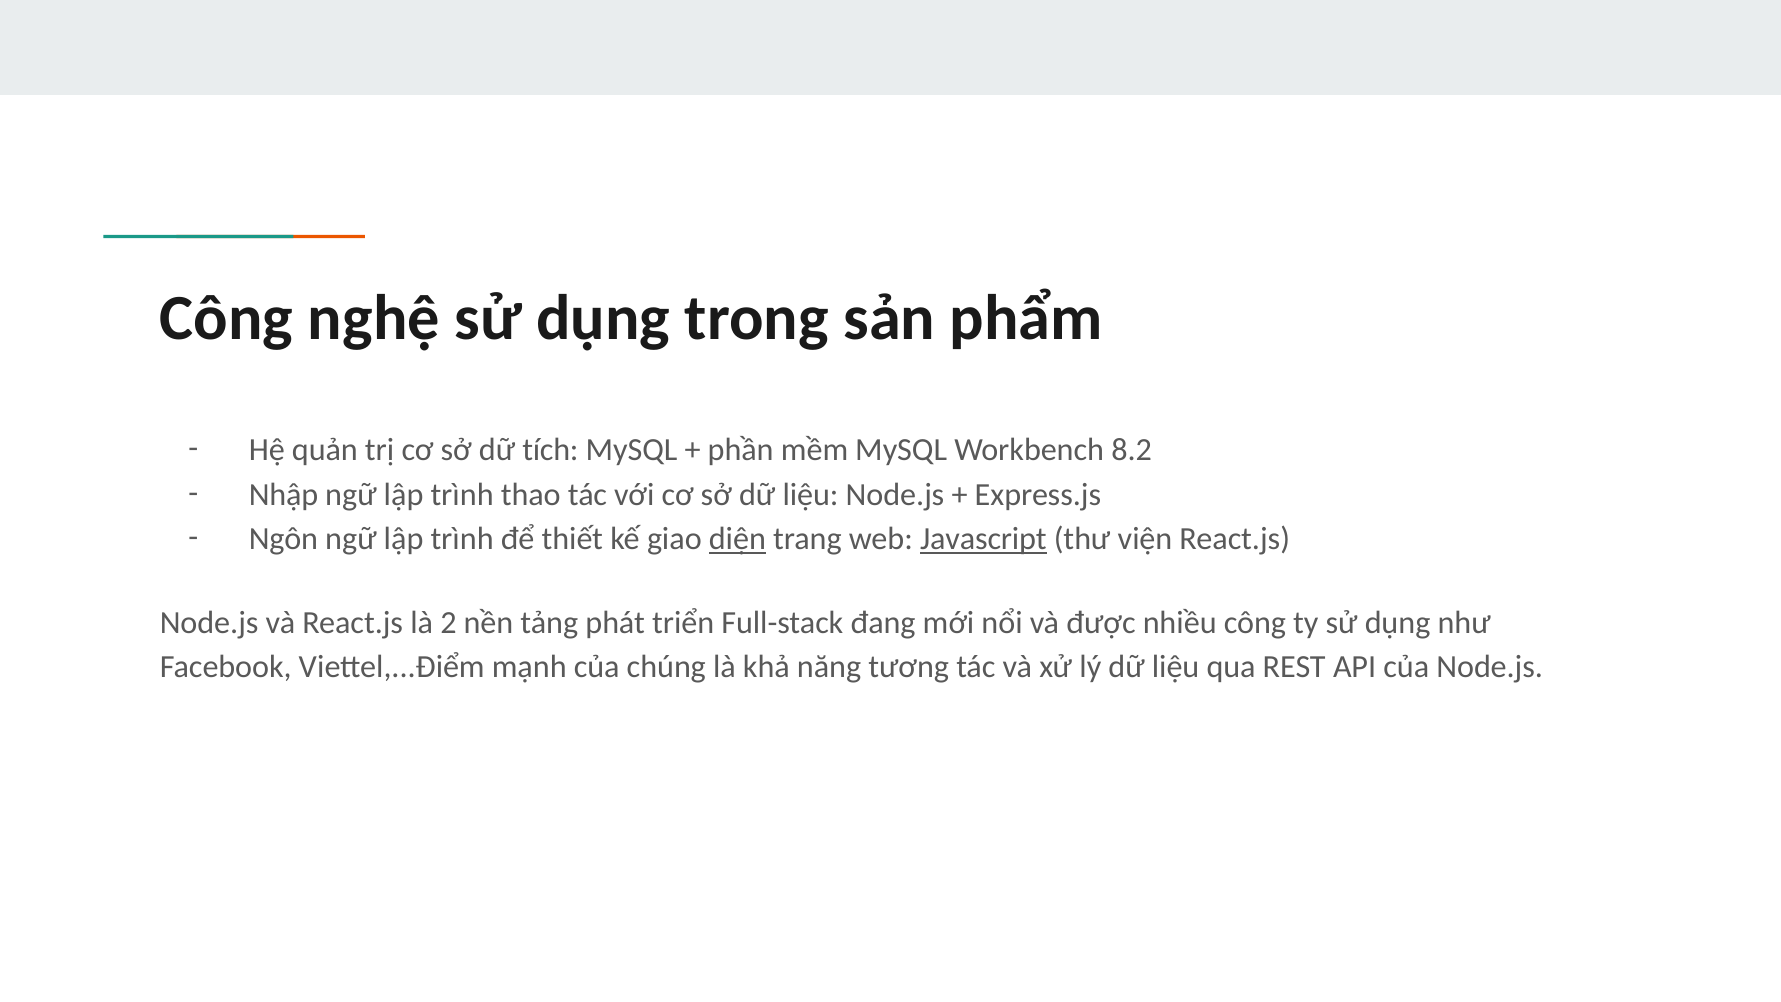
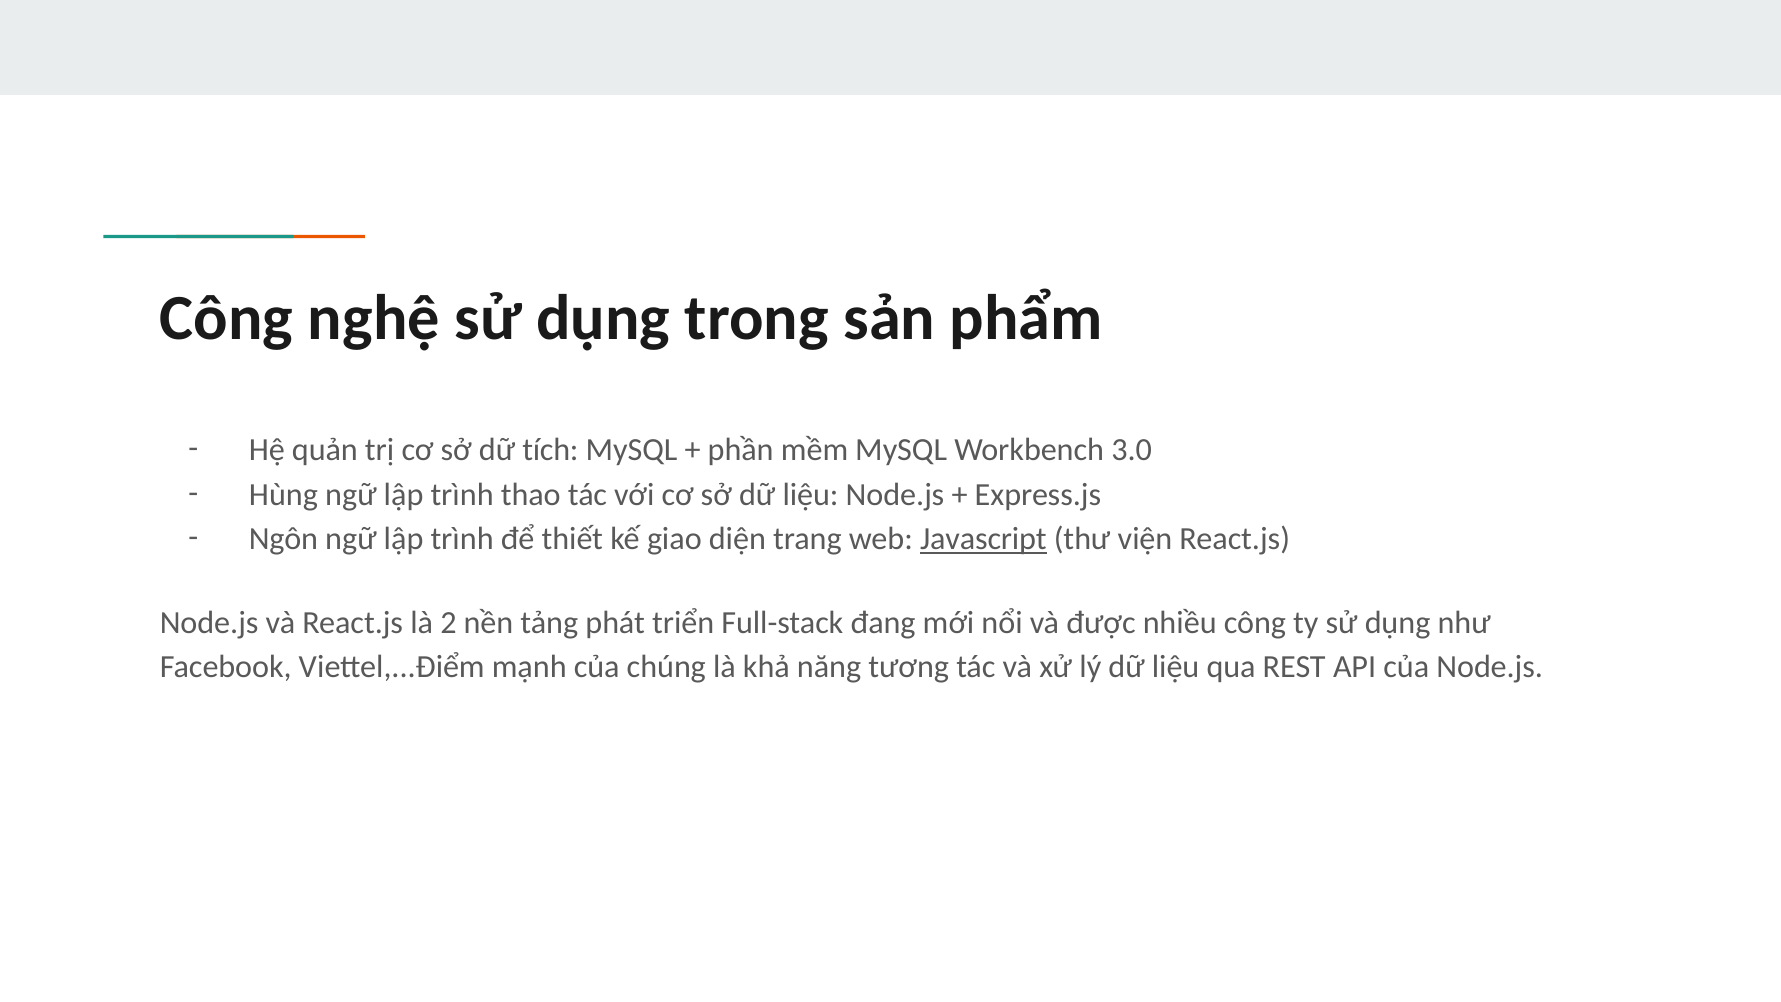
8.2: 8.2 -> 3.0 (1132, 450)
Nhập: Nhập -> Hùng (283, 494)
diện underline: present -> none (737, 539)
